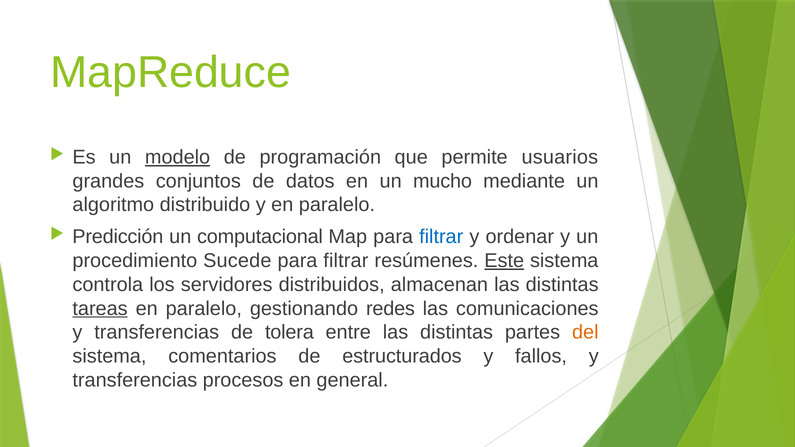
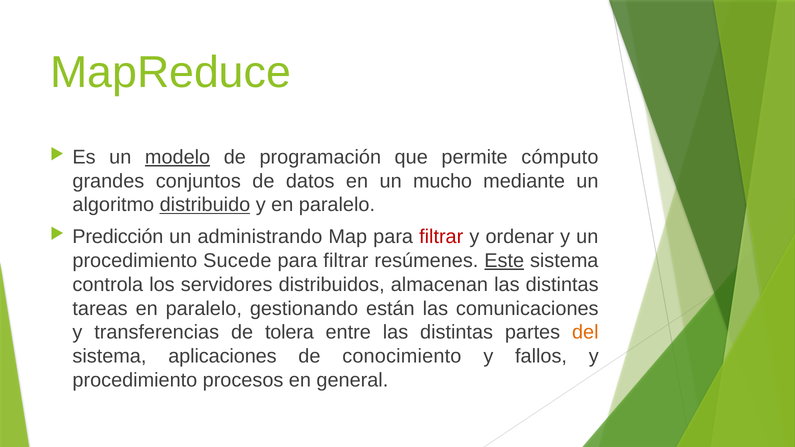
usuarios: usuarios -> cómputo (560, 157)
distribuido underline: none -> present (205, 205)
computacional: computacional -> administrando (260, 237)
filtrar colour: blue -> red (441, 237)
tareas underline: present -> none (100, 309)
redes: redes -> están (390, 309)
comentarios: comentarios -> aplicaciones (222, 356)
estructurados: estructurados -> conocimiento (402, 356)
transferencias: transferencias -> procedimiento (135, 380)
